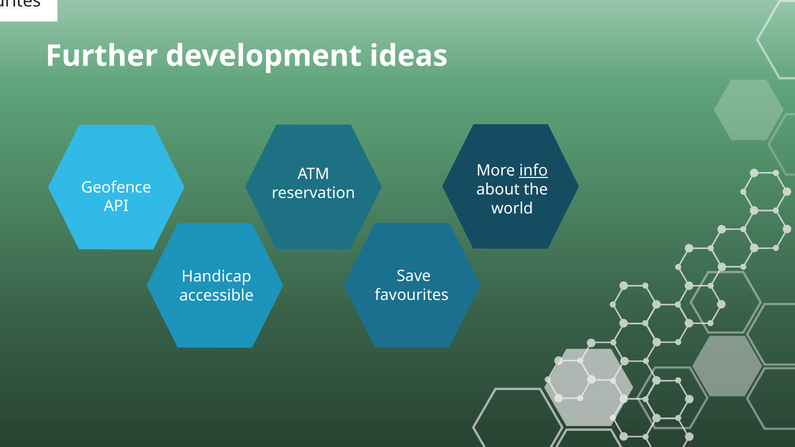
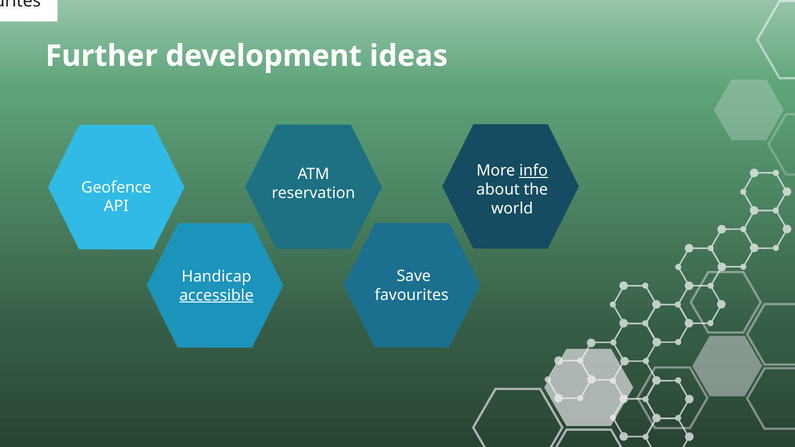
accessible underline: none -> present (216, 295)
